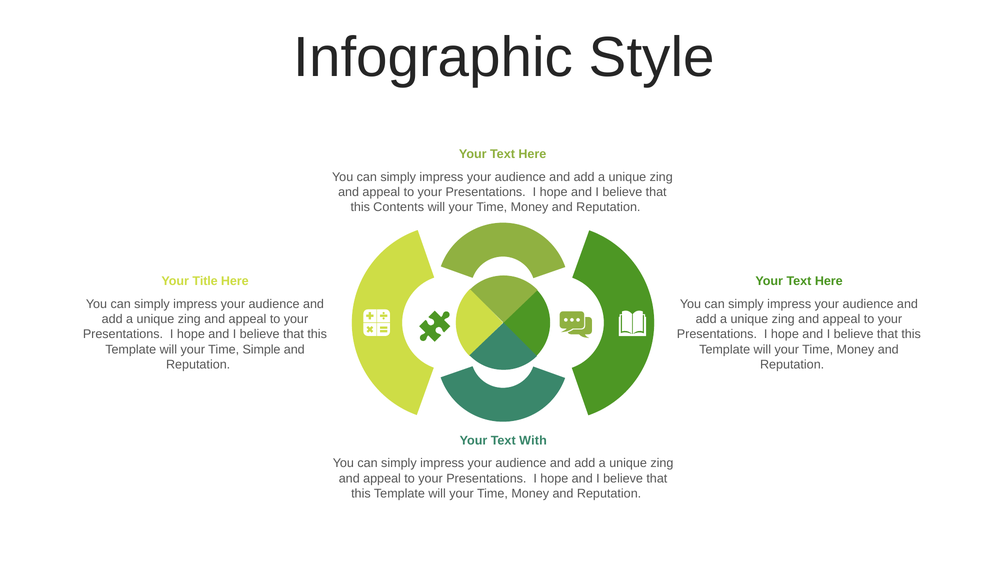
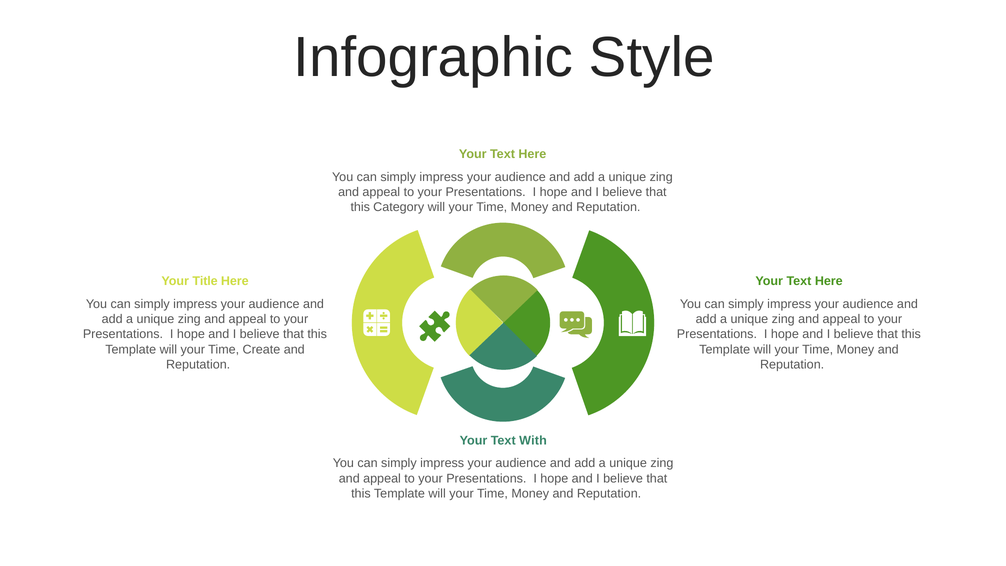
Contents: Contents -> Category (399, 207)
Simple: Simple -> Create (261, 349)
